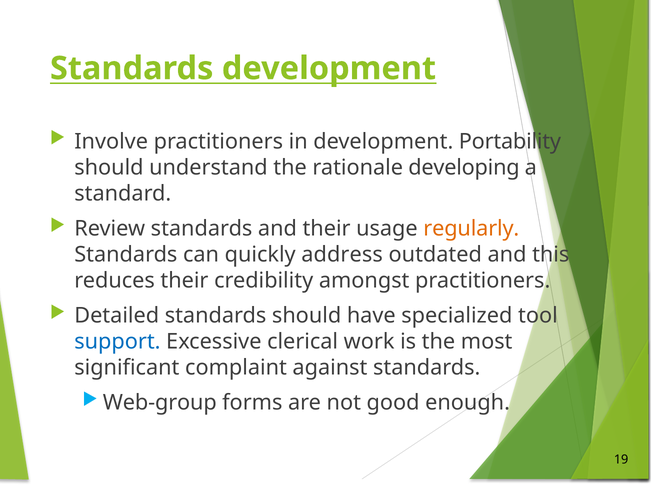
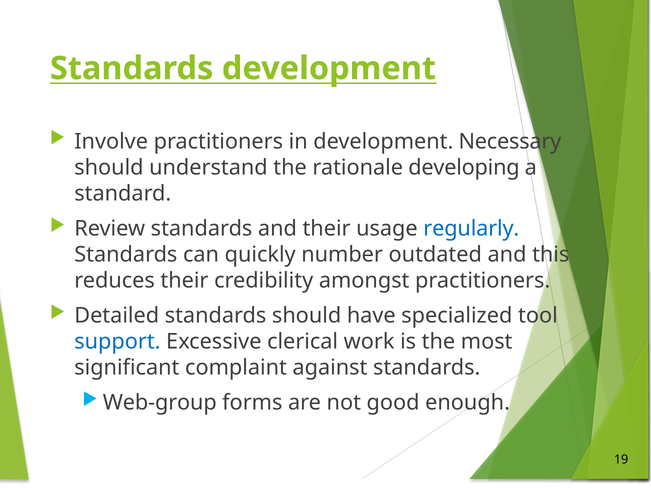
Portability: Portability -> Necessary (510, 141)
regularly colour: orange -> blue (471, 229)
address: address -> number (342, 255)
